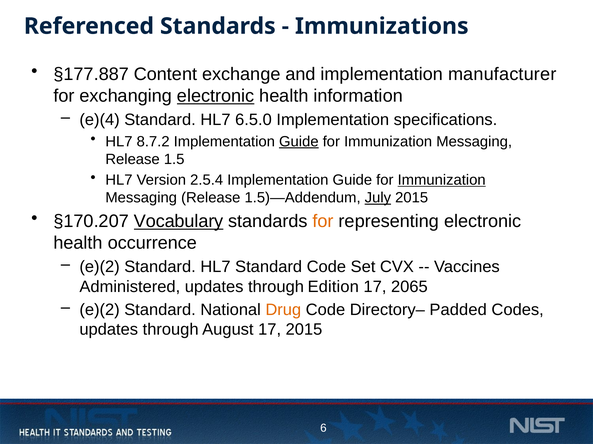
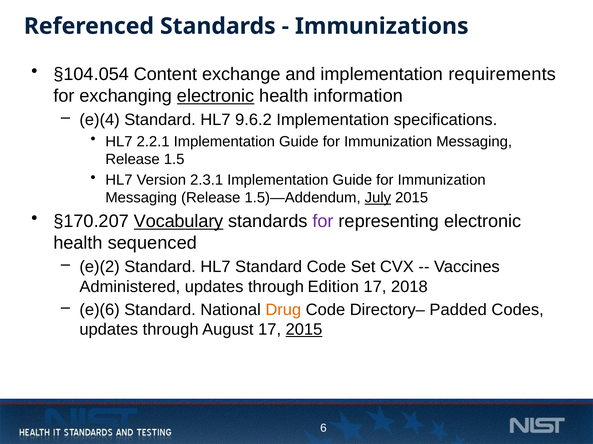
§177.887: §177.887 -> §104.054 (91, 74)
manufacturer: manufacturer -> requirements (502, 74)
6.5.0: 6.5.0 -> 9.6.2 (253, 120)
8.7.2: 8.7.2 -> 2.2.1 (153, 142)
Guide underline: present -> none (299, 142)
2.5.4: 2.5.4 -> 2.3.1 (207, 180)
Immunization underline: present -> none (442, 180)
for colour: orange -> purple (323, 222)
occurrence: occurrence -> sequenced (152, 243)
2065: 2065 -> 2018 (409, 287)
e)(2: e)(2 -> e)(6 (100, 310)
2015 underline: none -> present (304, 330)
